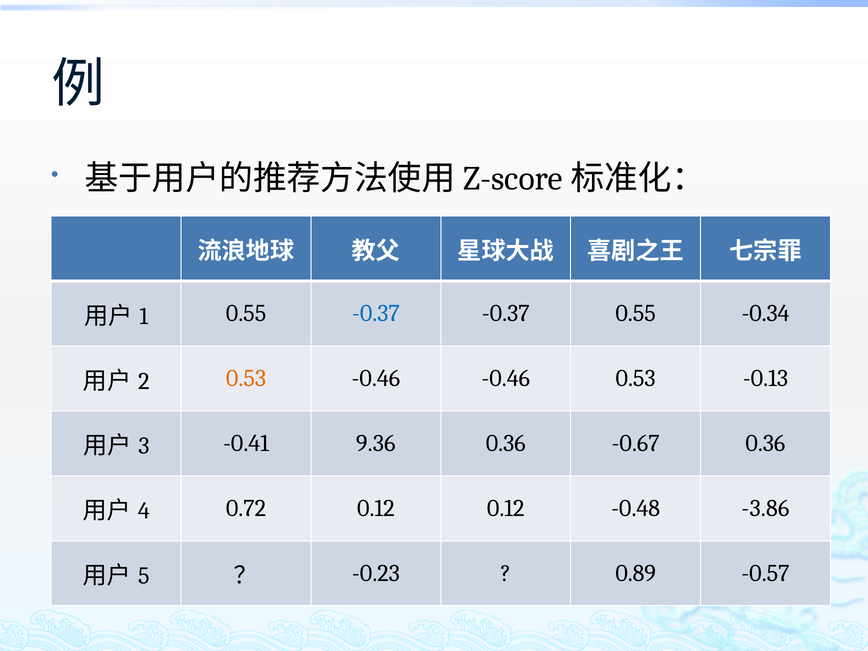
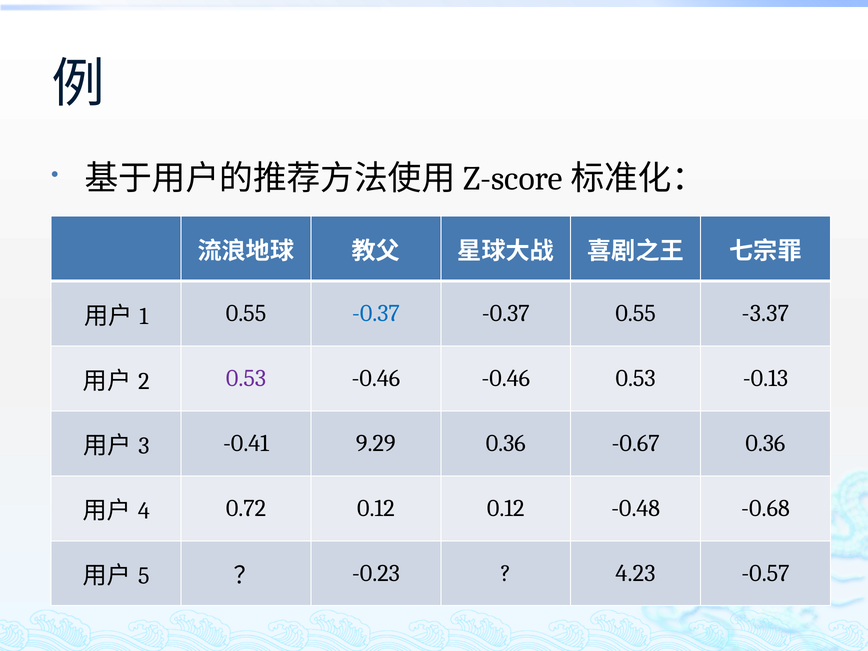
-0.34: -0.34 -> -3.37 (765, 313)
0.53 colour: orange -> purple (246, 378)
9.36: 9.36 -> 9.29 (376, 443)
-3.86: -3.86 -> -0.68 (765, 508)
0.89: 0.89 -> 4.23 (635, 573)
